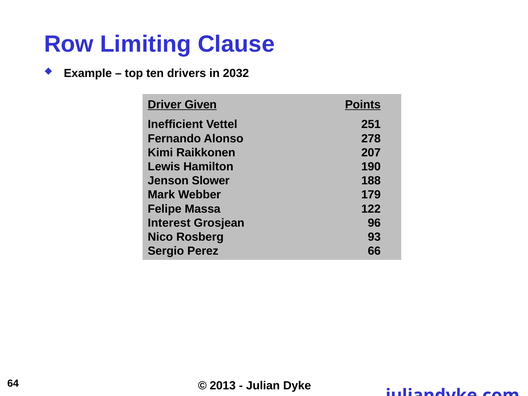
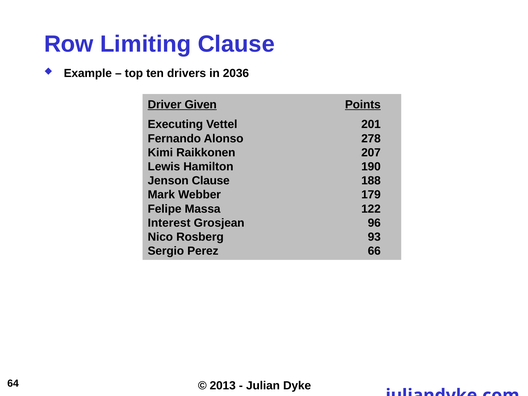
2032: 2032 -> 2036 (236, 73)
Inefficient: Inefficient -> Executing (175, 124)
251: 251 -> 201 (371, 124)
Jenson Slower: Slower -> Clause (211, 181)
